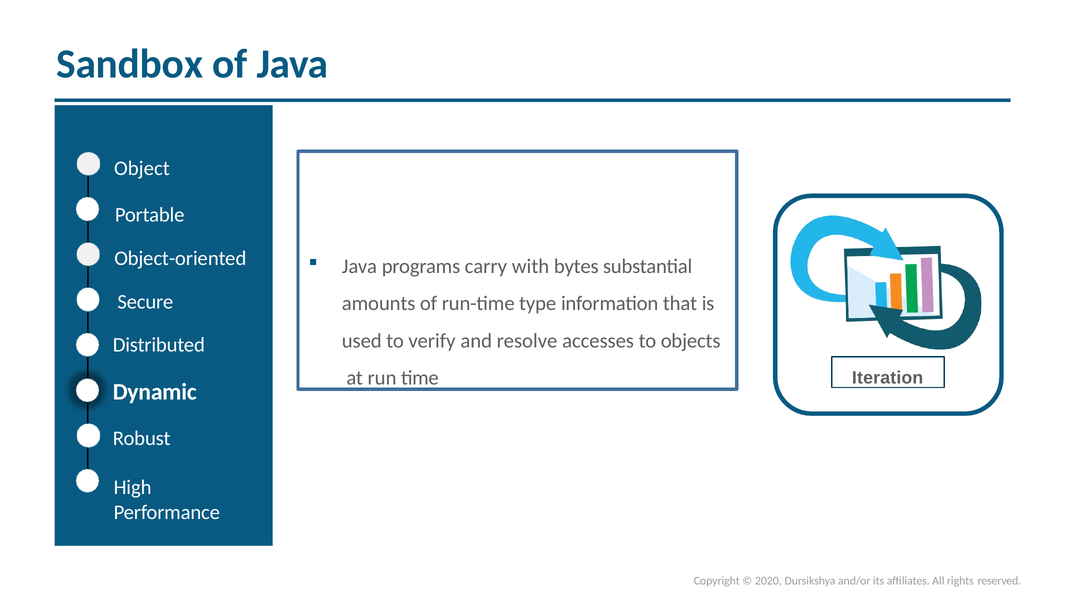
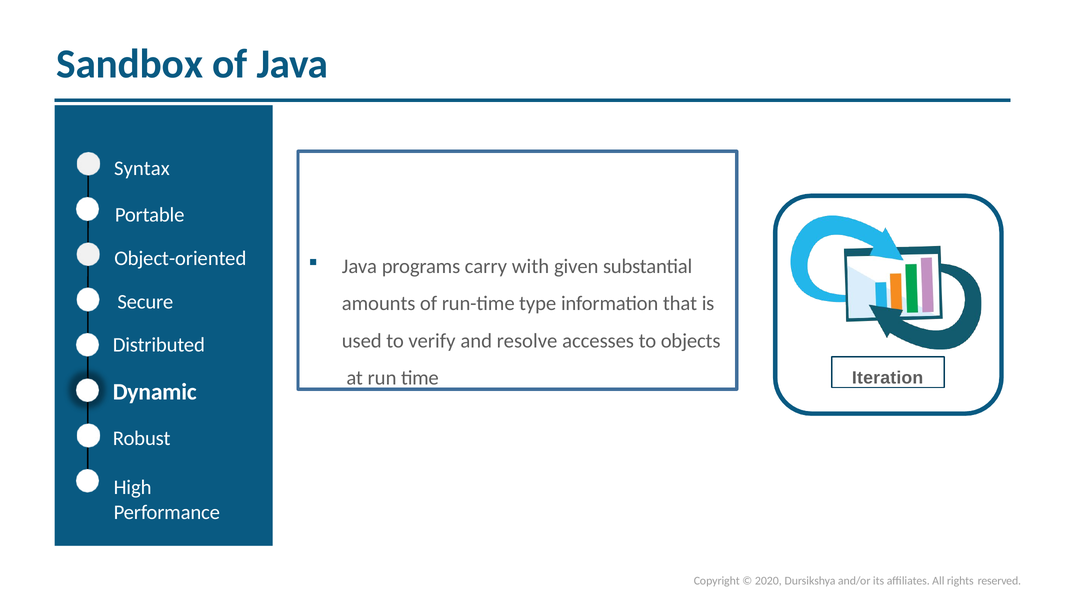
Object: Object -> Syntax (142, 169)
bytes: bytes -> given (576, 266)
